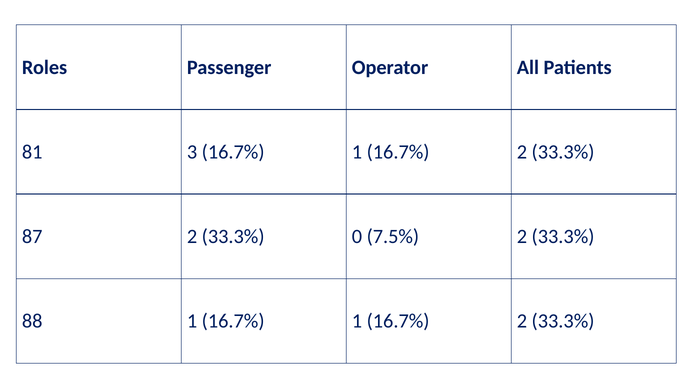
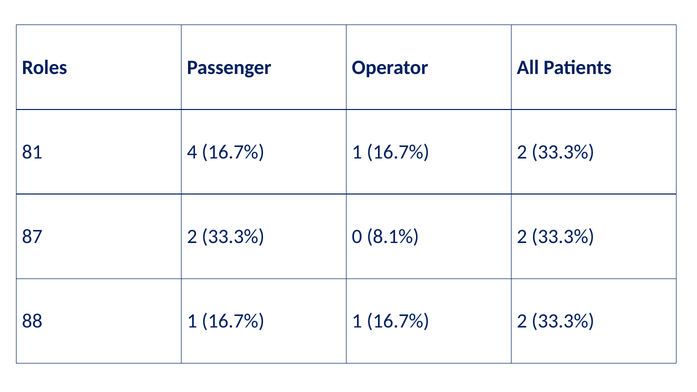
3: 3 -> 4 (192, 152)
7.5%: 7.5% -> 8.1% (393, 237)
